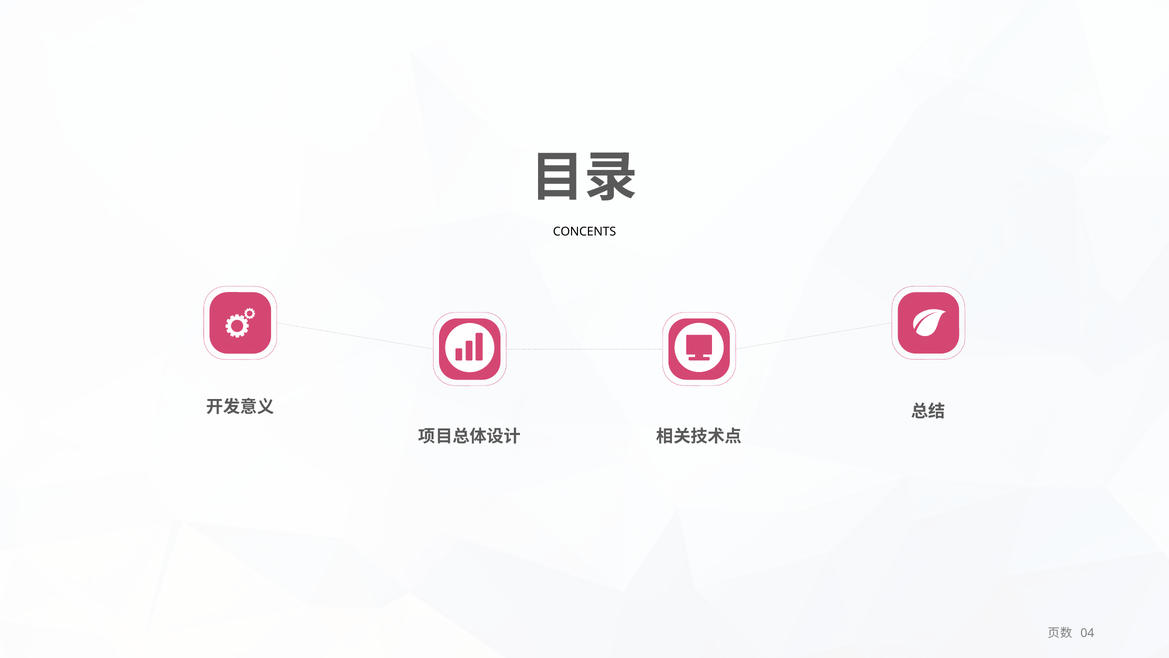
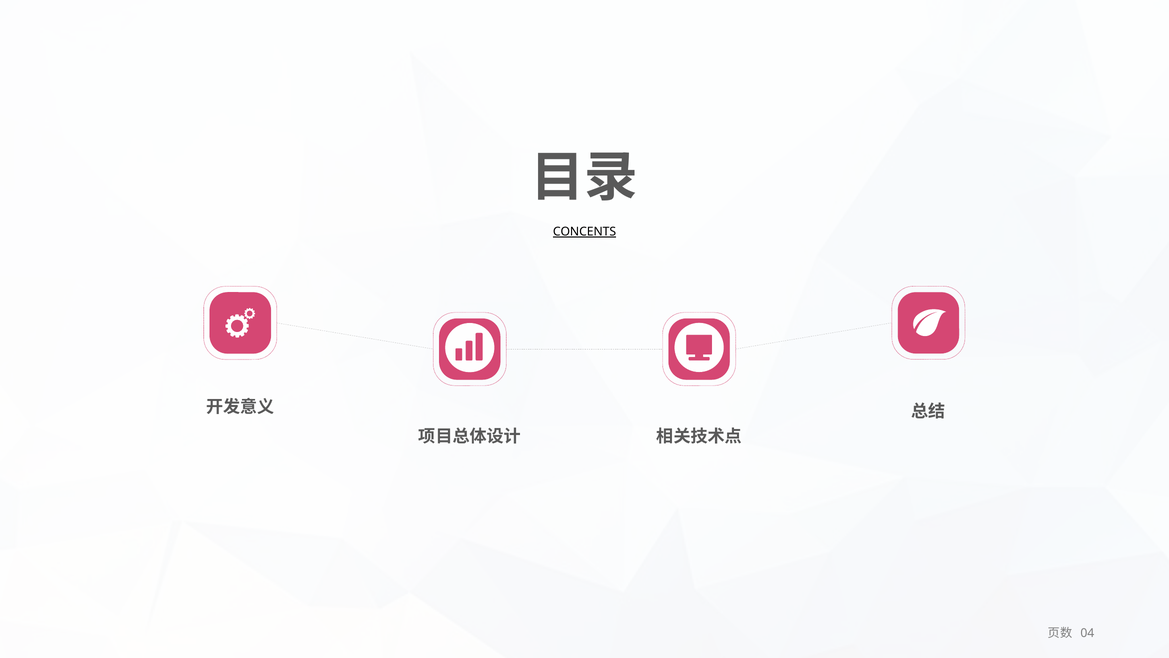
CONCENTS underline: none -> present (584, 232)
